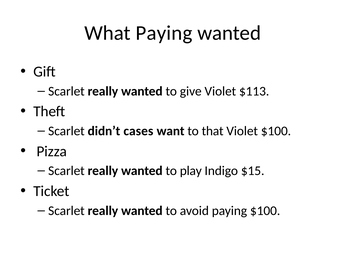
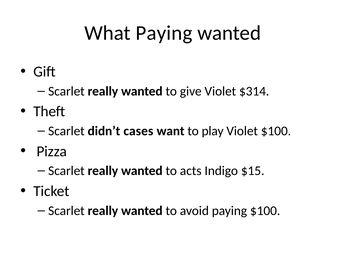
$113: $113 -> $314 (254, 91)
that: that -> play (213, 131)
play: play -> acts (191, 171)
